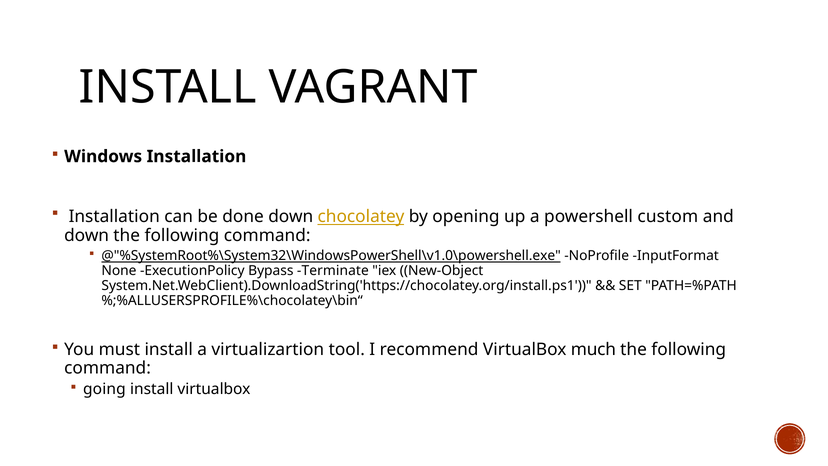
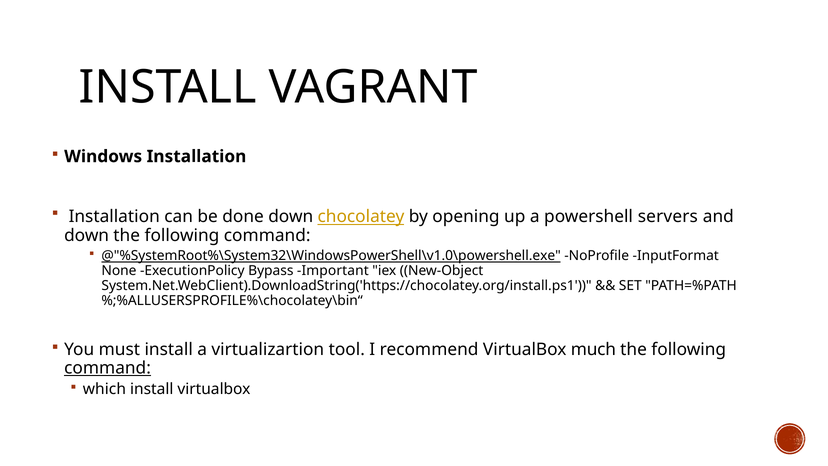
custom: custom -> servers (668, 216)
Terminate: Terminate -> Important (333, 271)
command underline: none -> present (108, 368)
going: going -> which (104, 389)
